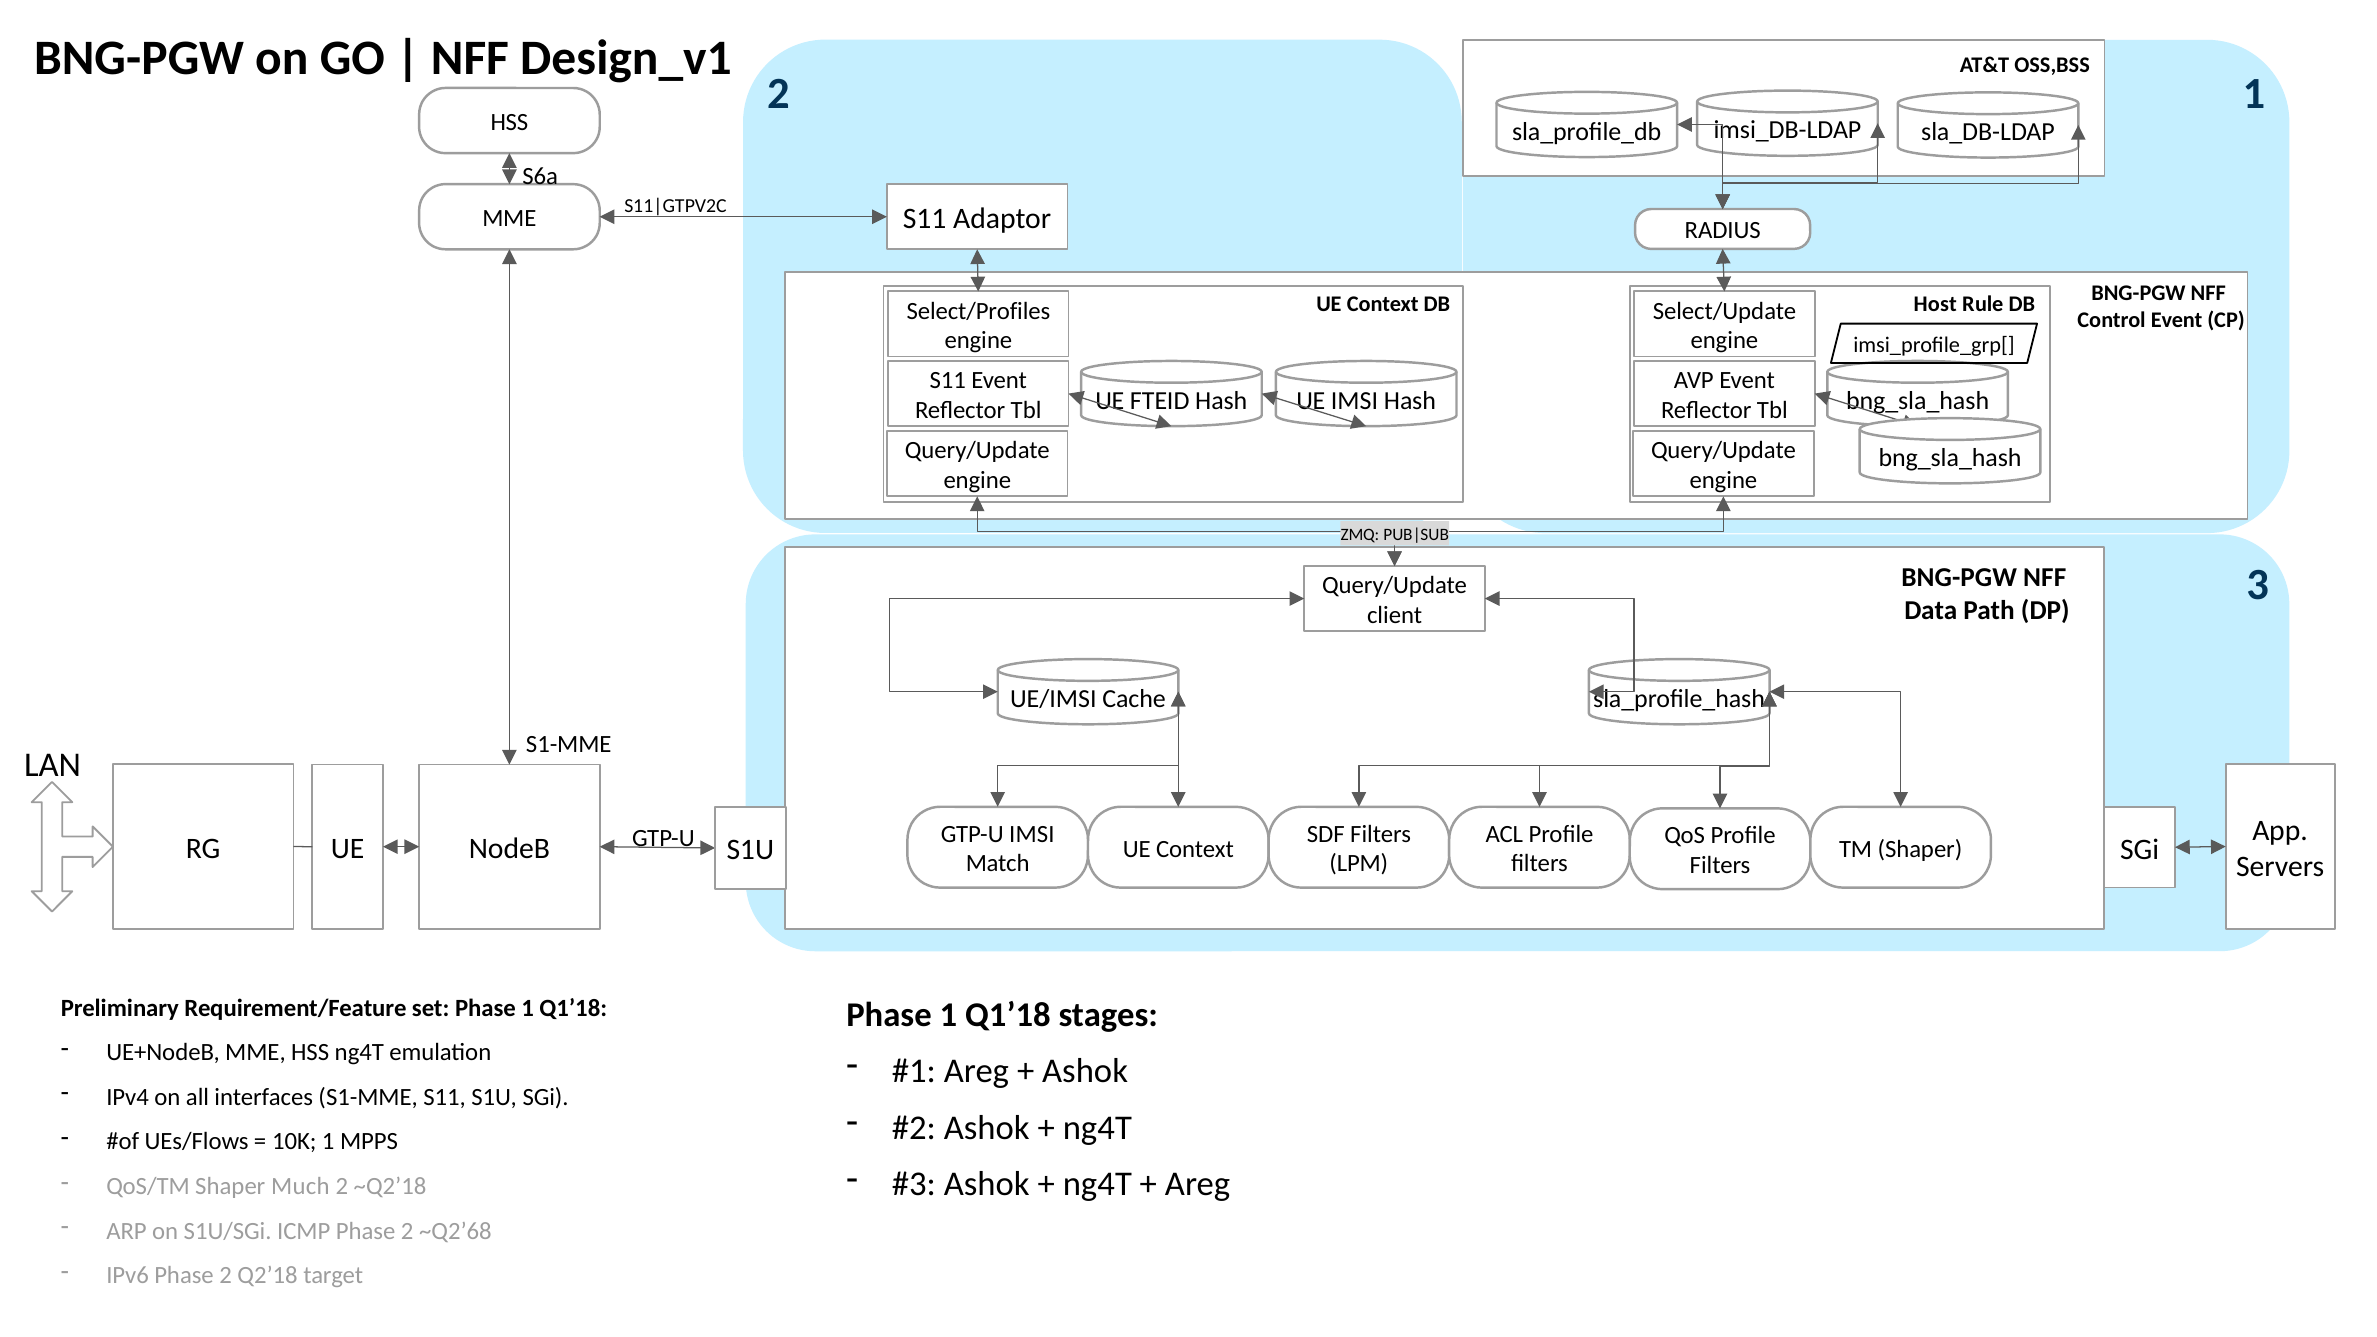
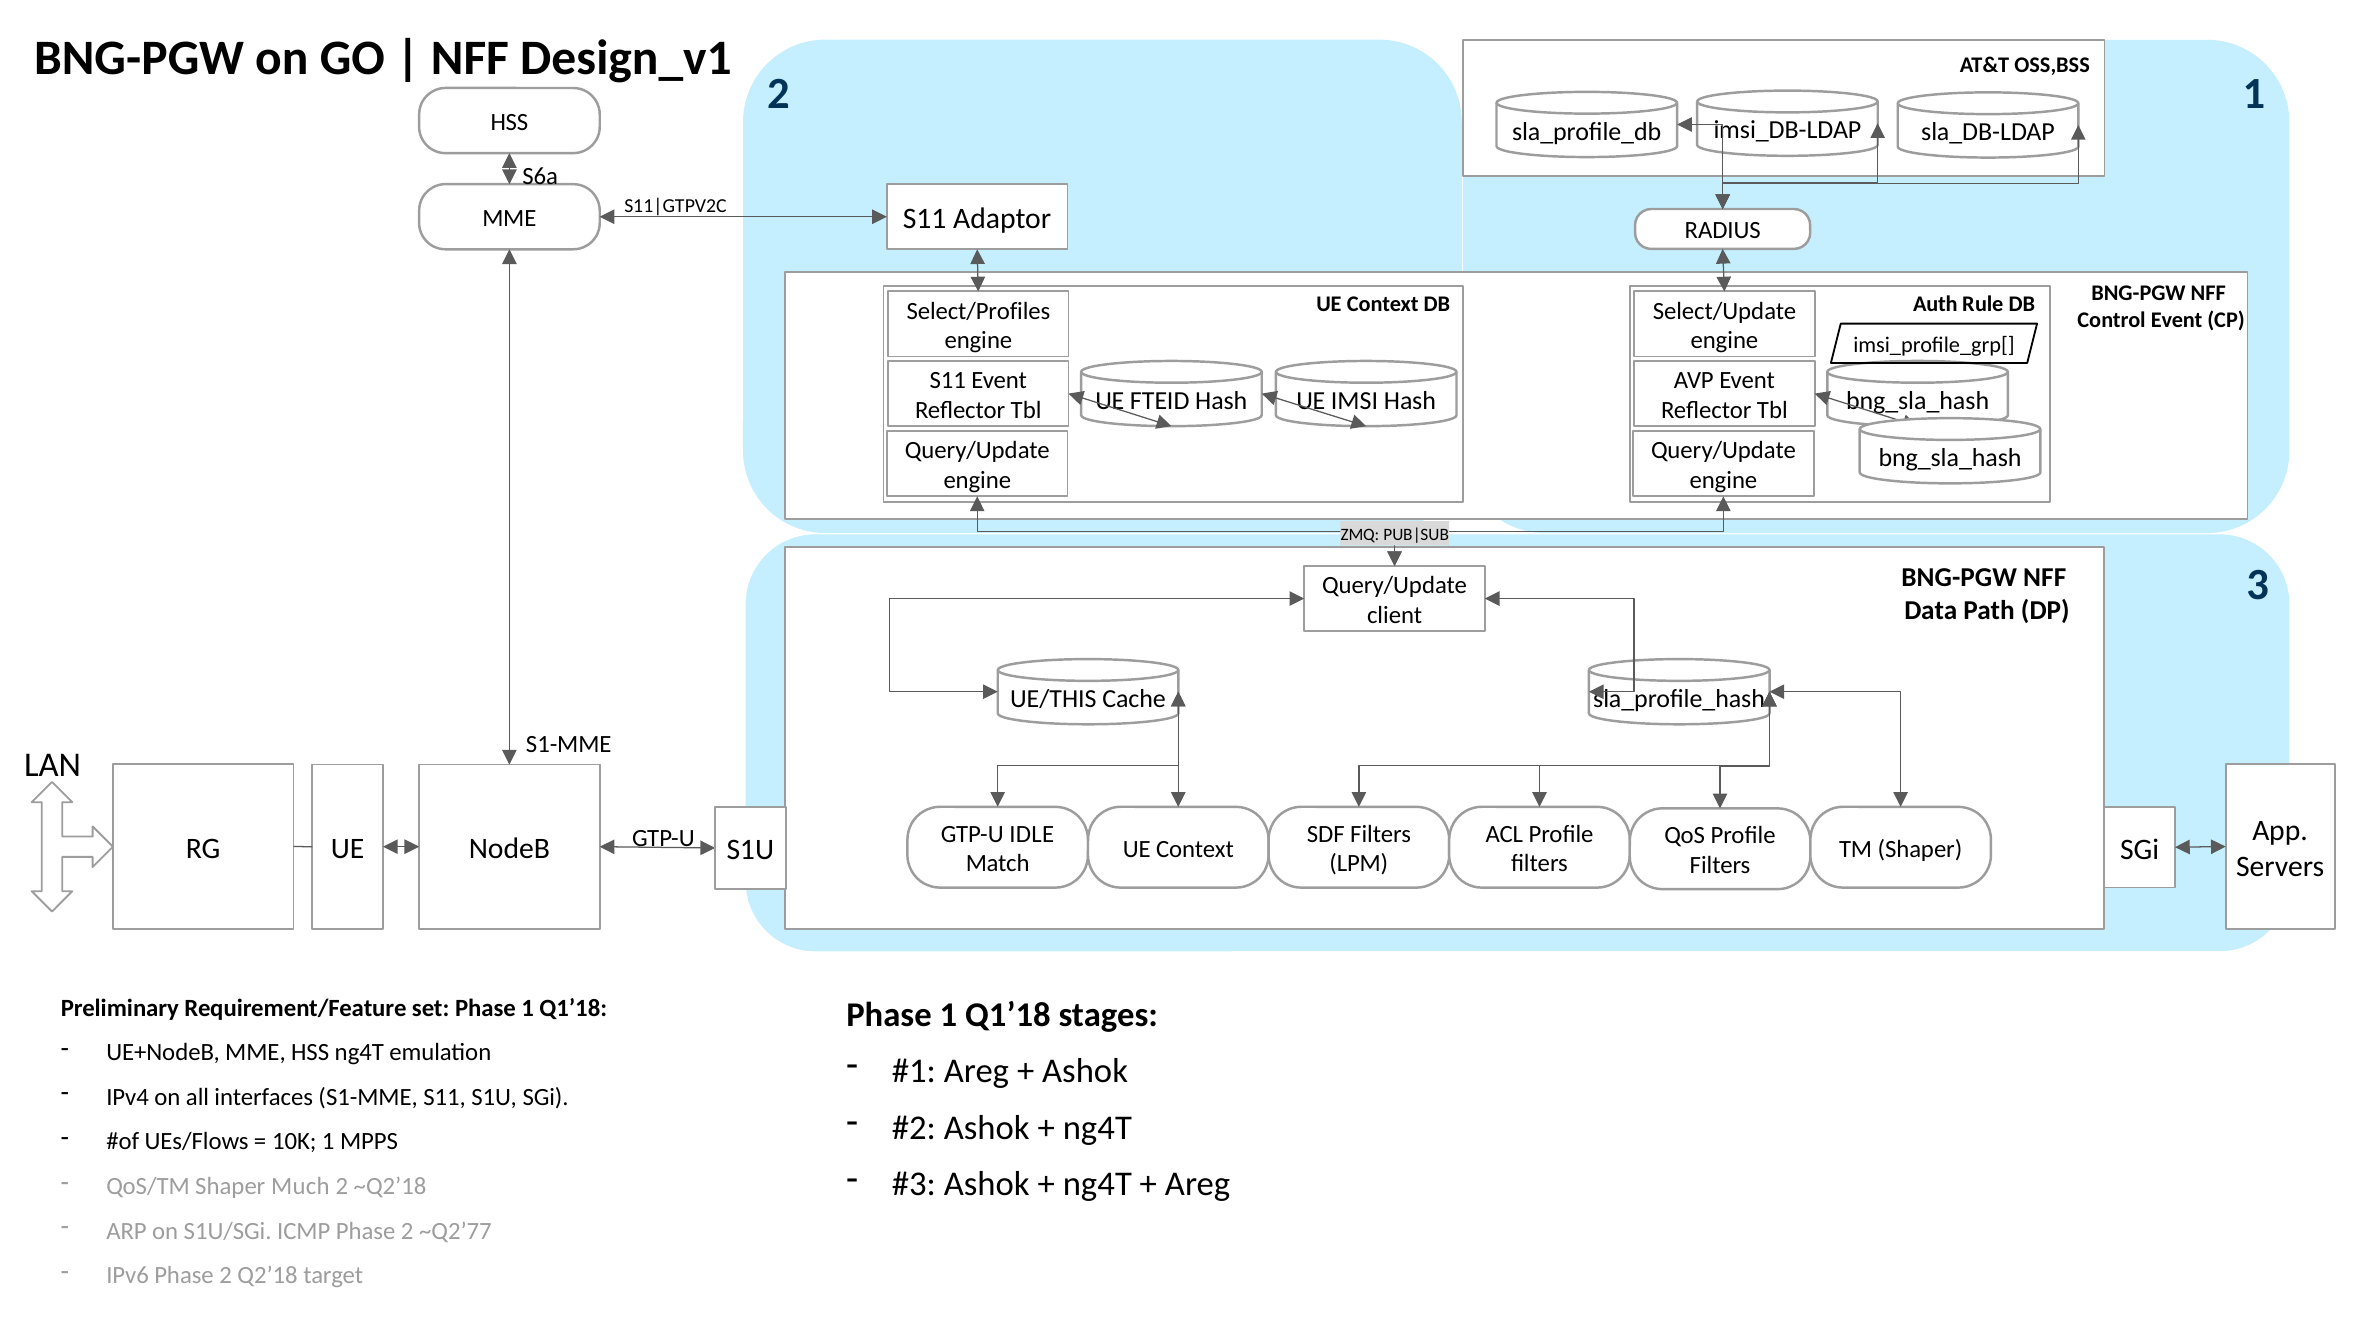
Host: Host -> Auth (1935, 304)
UE/IMSI: UE/IMSI -> UE/THIS (1053, 699)
GTP-U IMSI: IMSI -> IDLE (1032, 834)
~Q2’68: ~Q2’68 -> ~Q2’77 (455, 1231)
